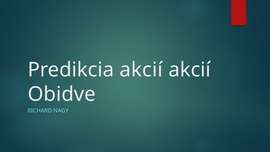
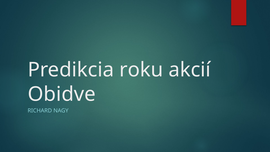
Predikcia akcií: akcií -> roku (141, 70)
